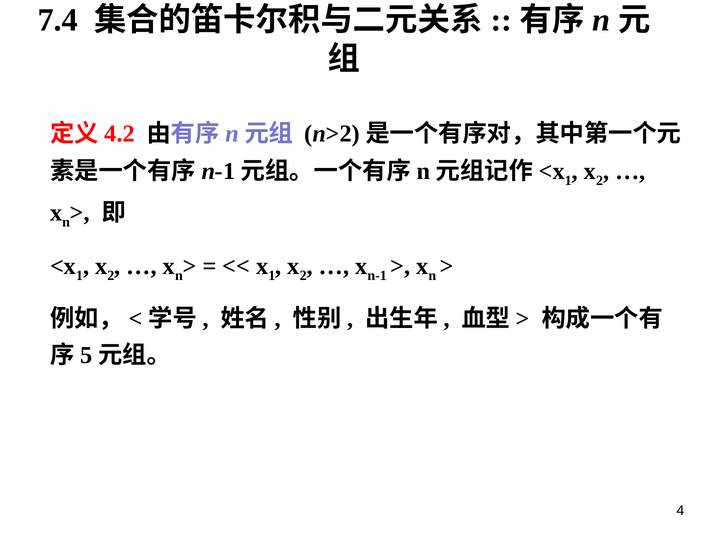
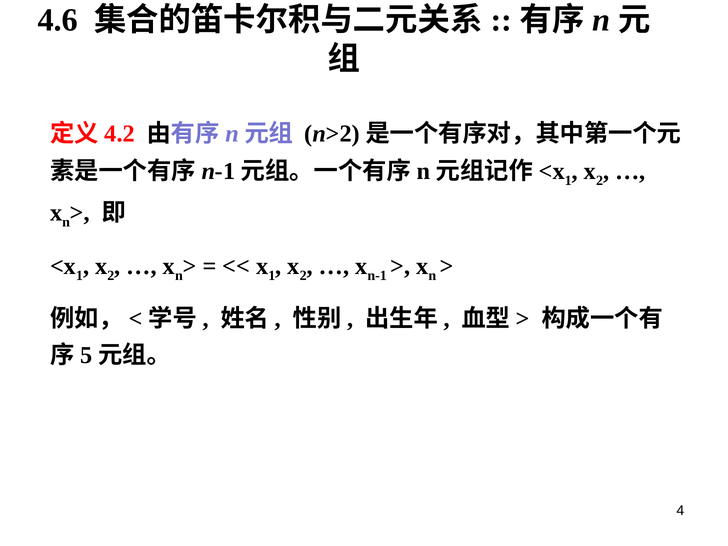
7.4: 7.4 -> 4.6 (58, 20)
